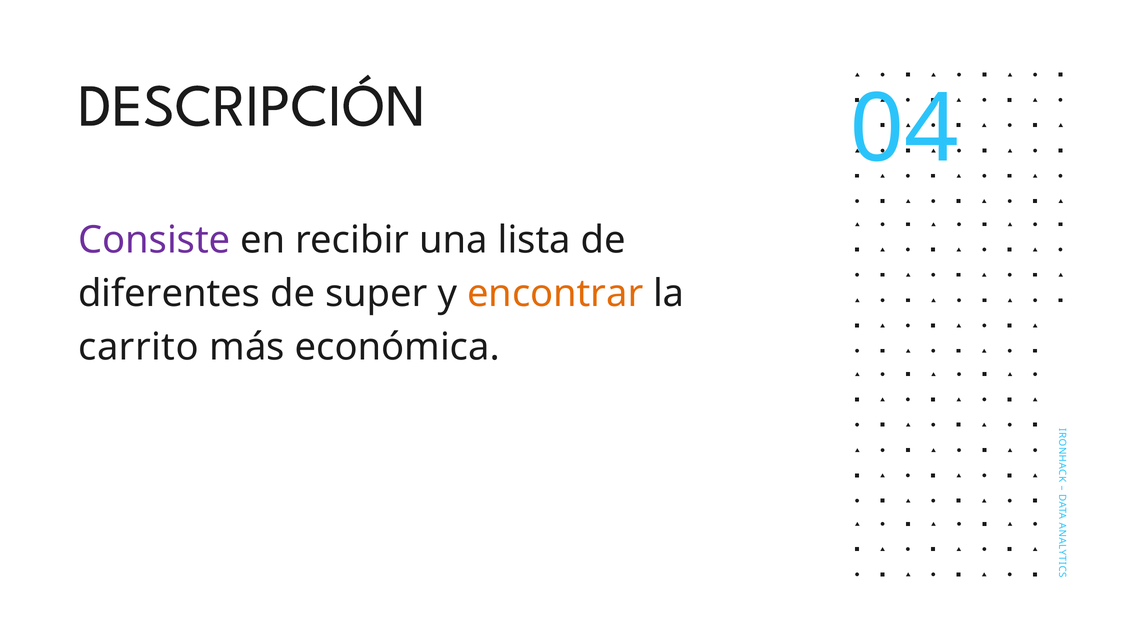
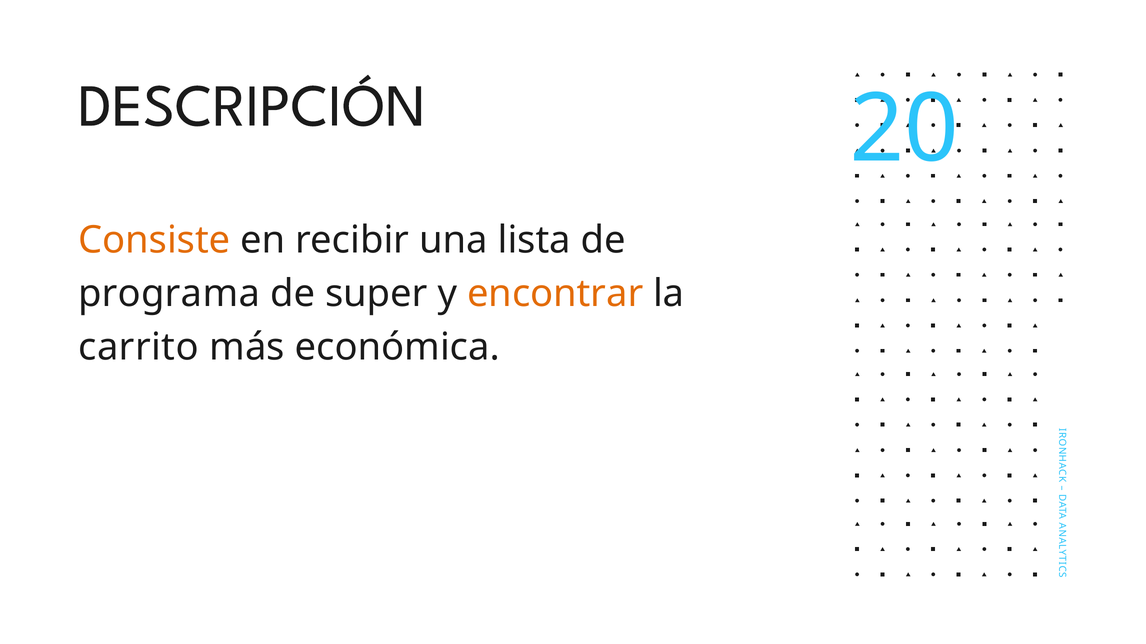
04: 04 -> 20 (904, 130)
Consiste colour: purple -> orange (154, 241)
diferentes: diferentes -> programa (169, 294)
